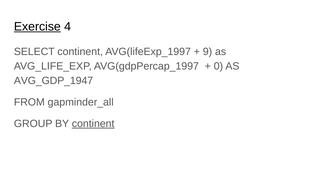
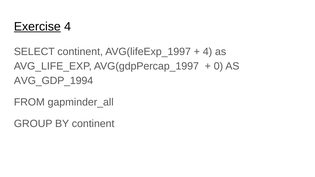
9: 9 -> 4 (208, 52)
AVG_GDP_1947: AVG_GDP_1947 -> AVG_GDP_1994 (54, 81)
continent underline: present -> none (93, 124)
